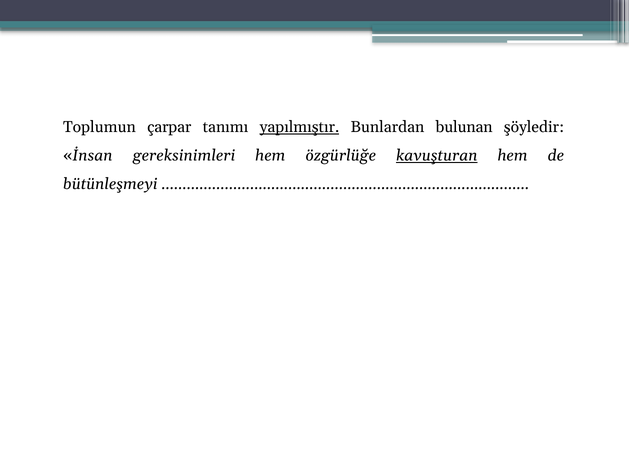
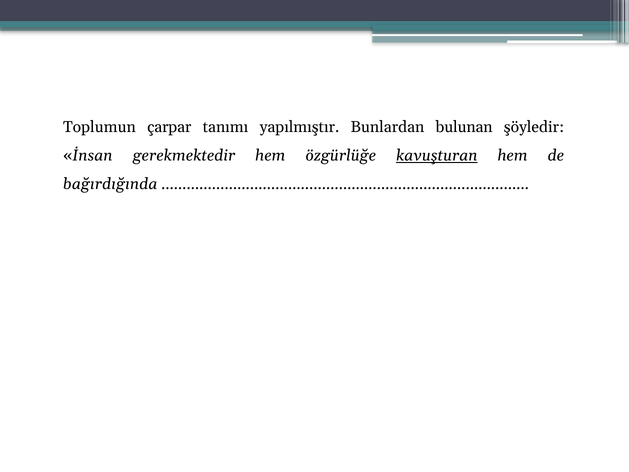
yapılmıştır underline: present -> none (299, 127)
gereksinimleri: gereksinimleri -> gerekmektedir (184, 155)
bütünleşmeyi: bütünleşmeyi -> bağırdığında (110, 184)
